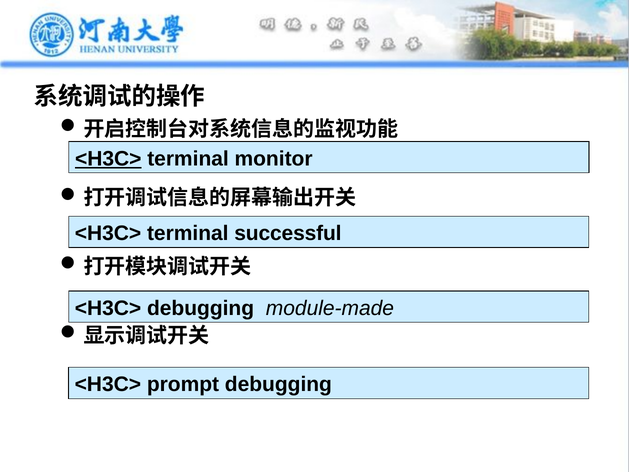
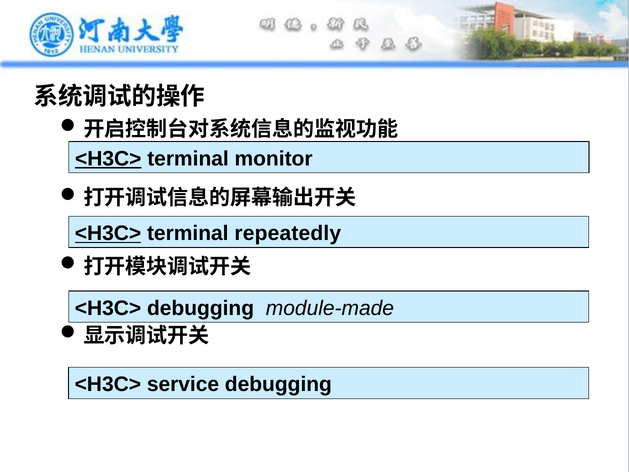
<H3C> underline: none -> present (108, 233)
successful: successful -> repeatedly (288, 233)
prompt: prompt -> service (183, 384)
